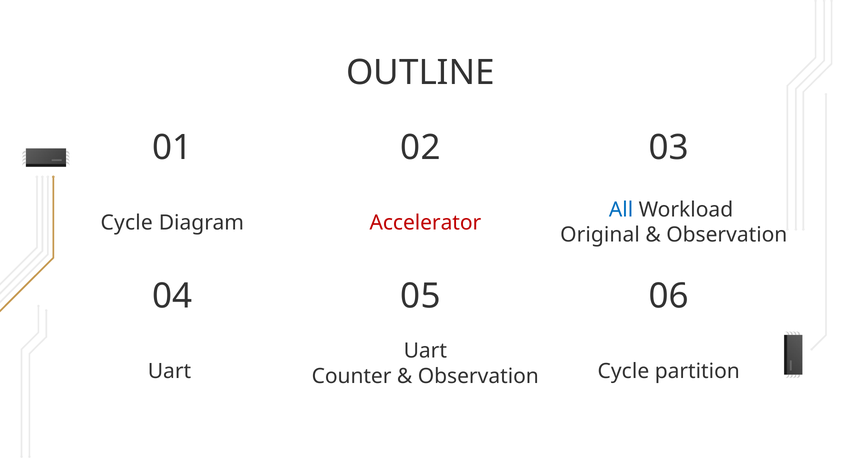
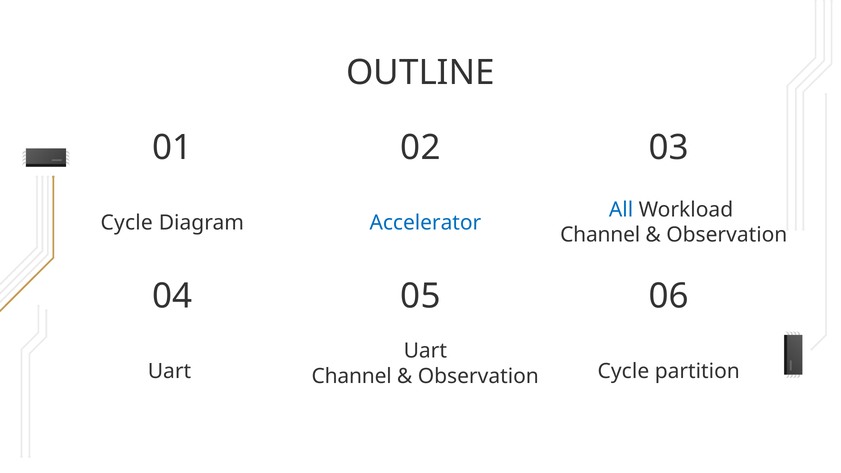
Accelerator colour: red -> blue (425, 223)
Original: Original -> Channel (600, 235)
Counter: Counter -> Channel (352, 376)
